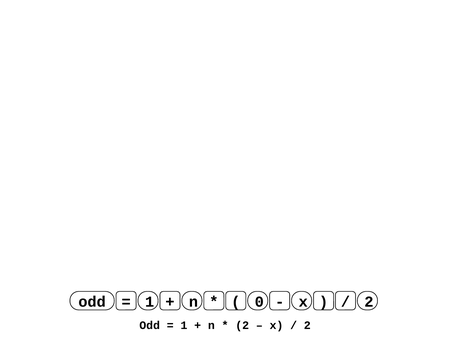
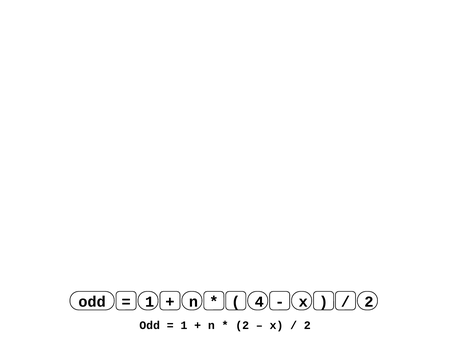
0: 0 -> 4 (259, 302)
